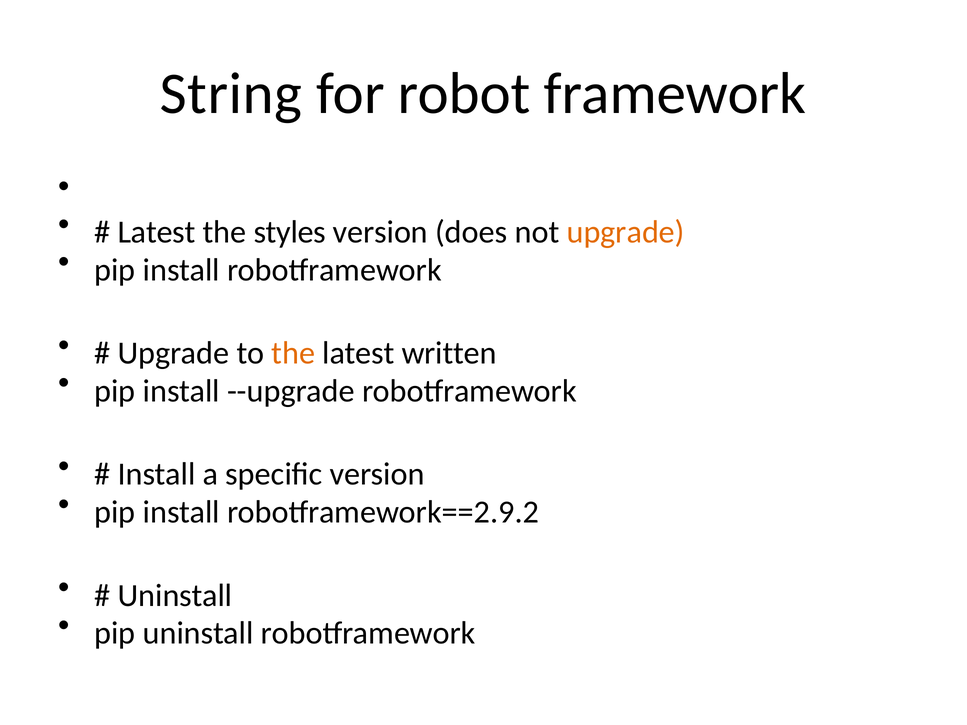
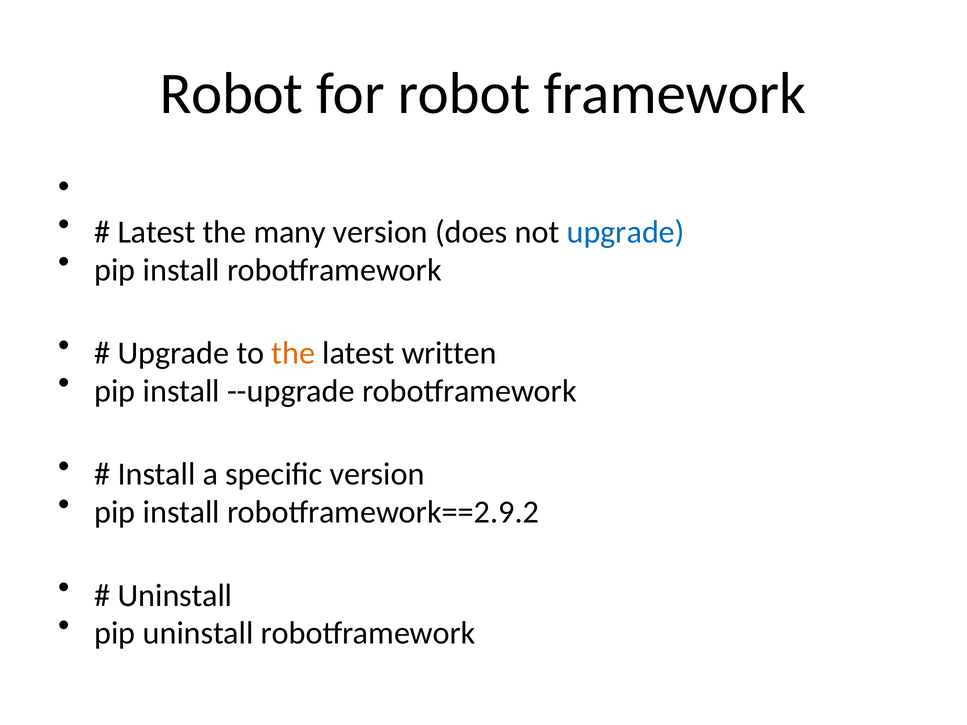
String: String -> Robot (231, 94)
styles: styles -> many (290, 232)
upgrade colour: orange -> blue (626, 232)
